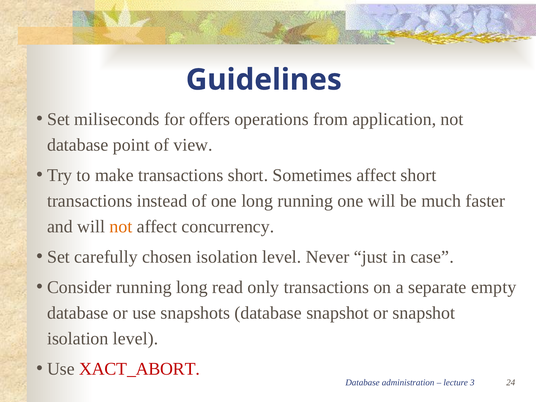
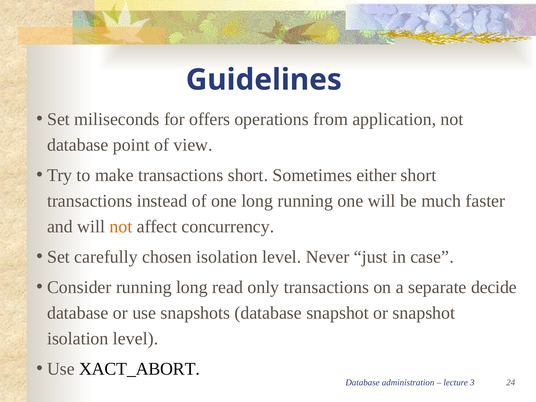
Sometimes affect: affect -> either (376, 175)
empty: empty -> decide (494, 287)
XACT_ABORT colour: red -> black (139, 369)
